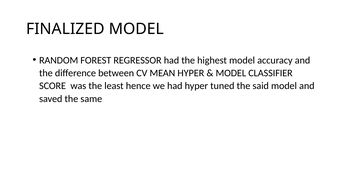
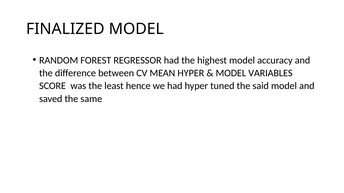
CLASSIFIER: CLASSIFIER -> VARIABLES (270, 73)
